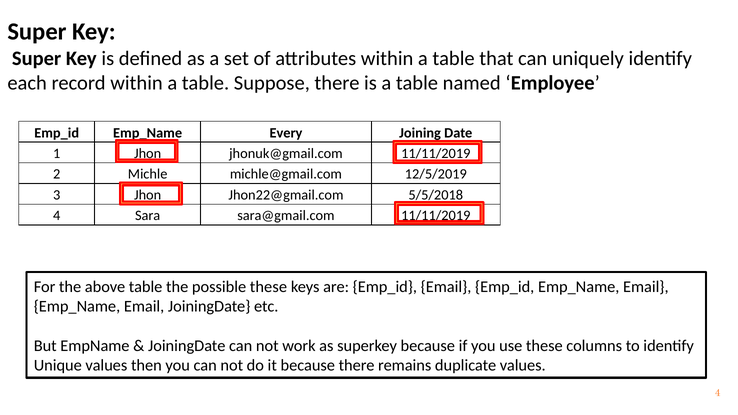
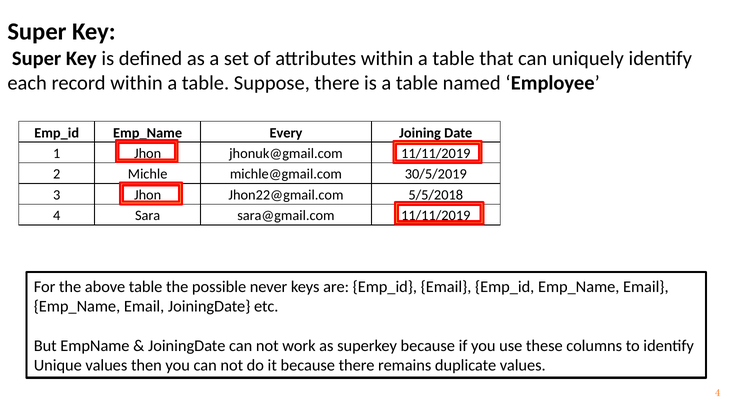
12/5/2019: 12/5/2019 -> 30/5/2019 (436, 174)
possible these: these -> never (269, 287)
